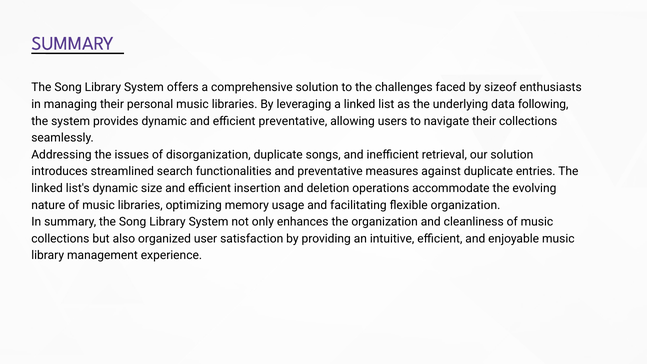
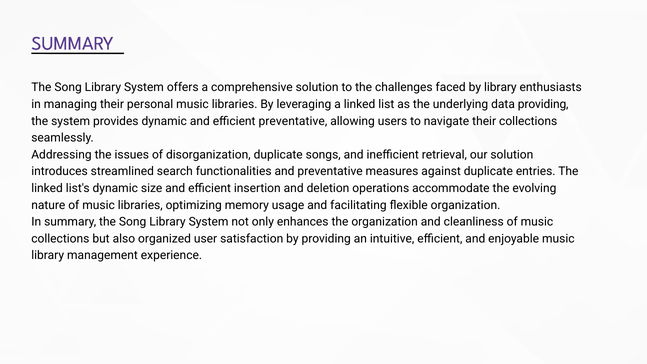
by sizeof: sizeof -> library (500, 87)
data following: following -> providing (543, 104)
